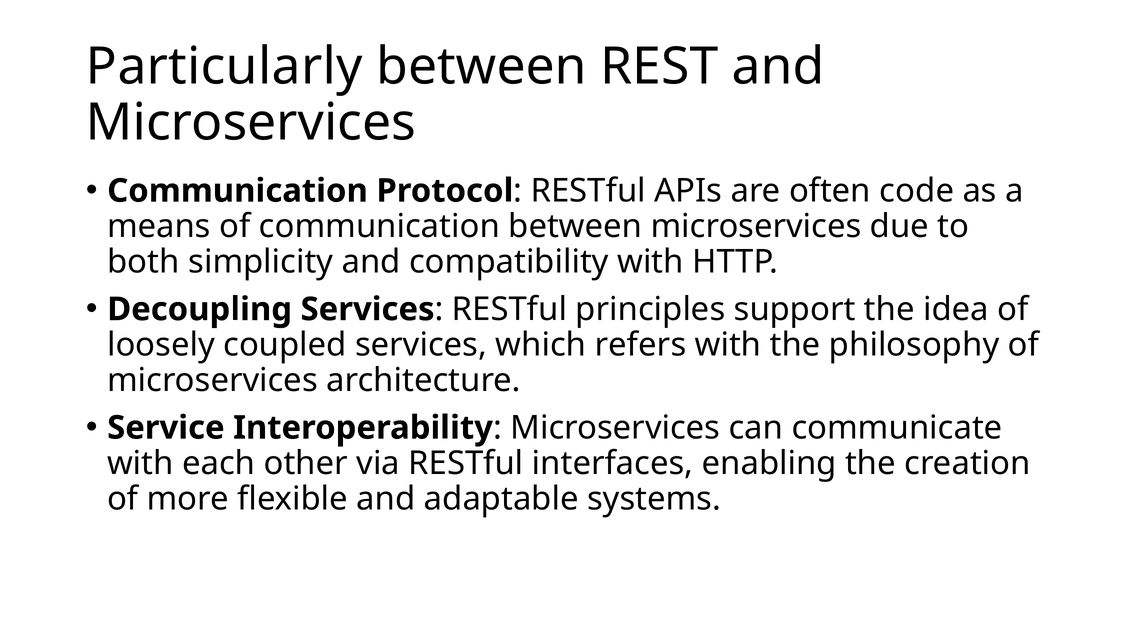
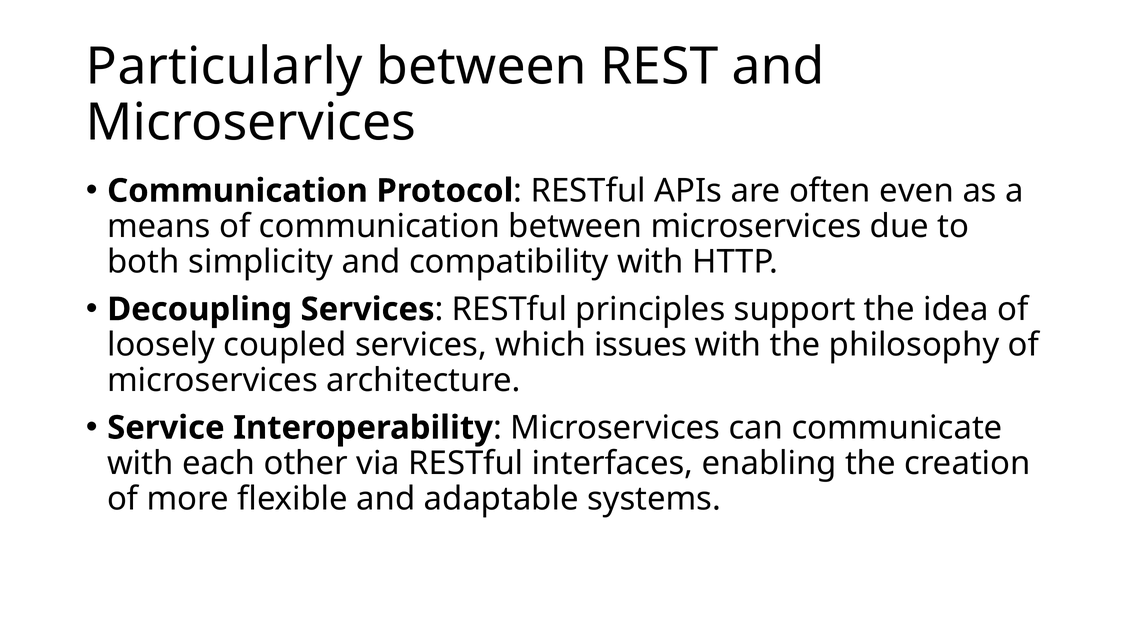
code: code -> even (917, 191)
refers: refers -> issues (641, 345)
